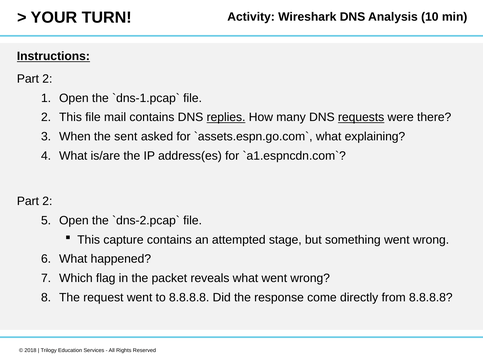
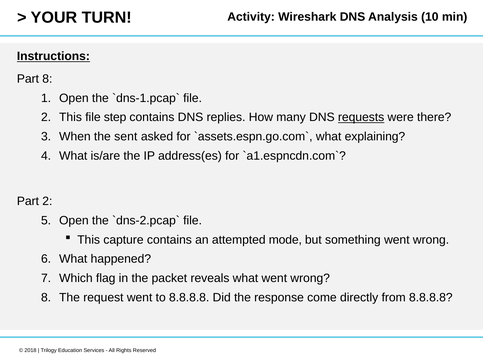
2: 2 -> 8 (47, 79)
mail: mail -> step (115, 117)
replies underline: present -> none (226, 117)
stage: stage -> mode (285, 240)
